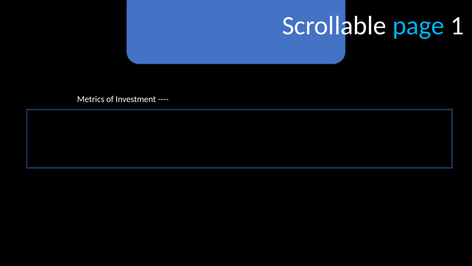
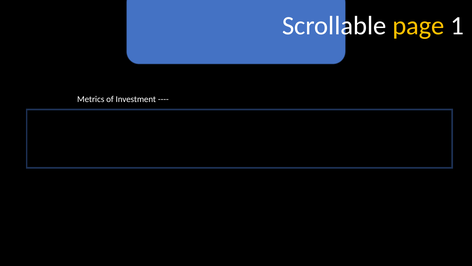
page colour: light blue -> yellow (418, 26)
